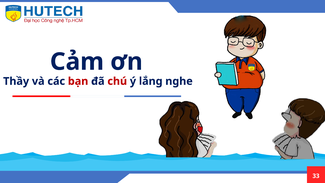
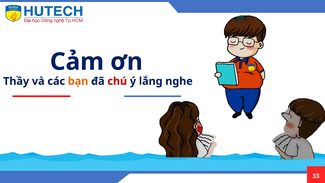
bạn colour: red -> orange (78, 81)
